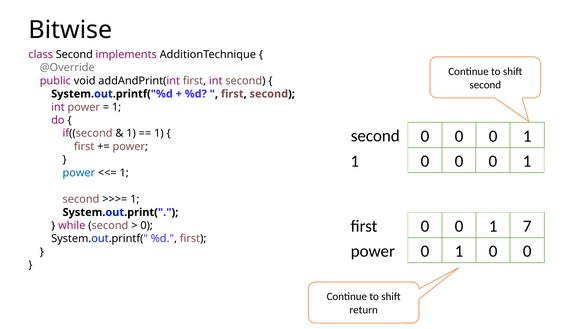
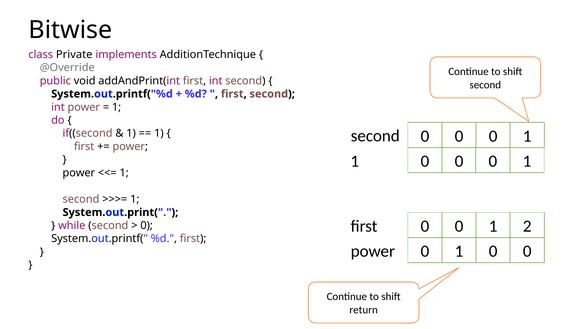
class Second: Second -> Private (74, 54)
power colour: blue -> black (79, 173)
7: 7 -> 2 (527, 226)
